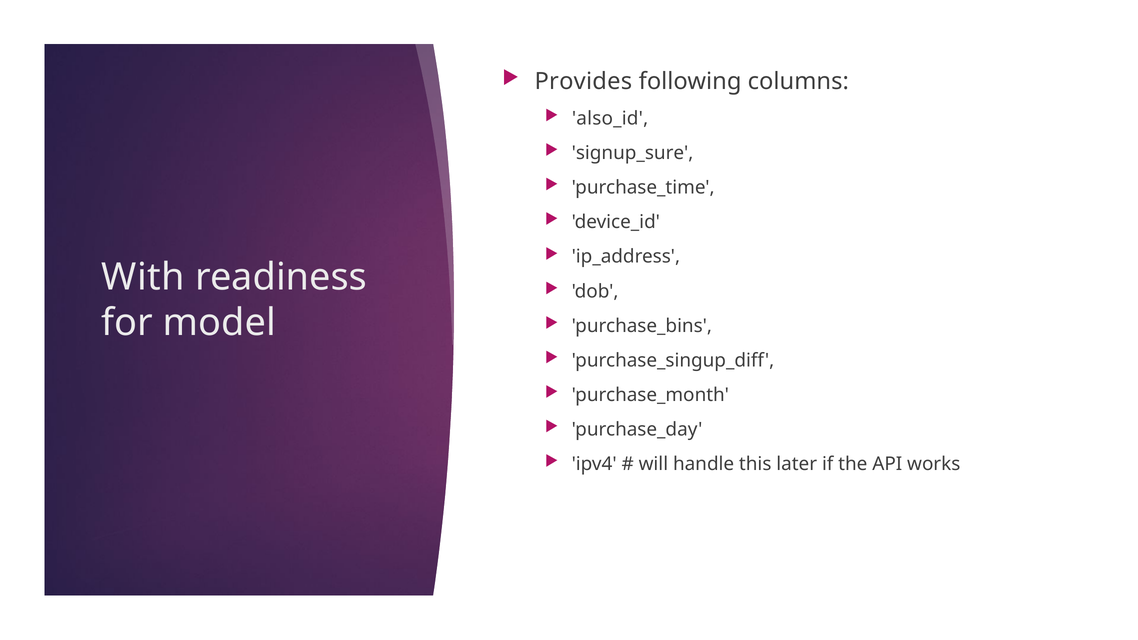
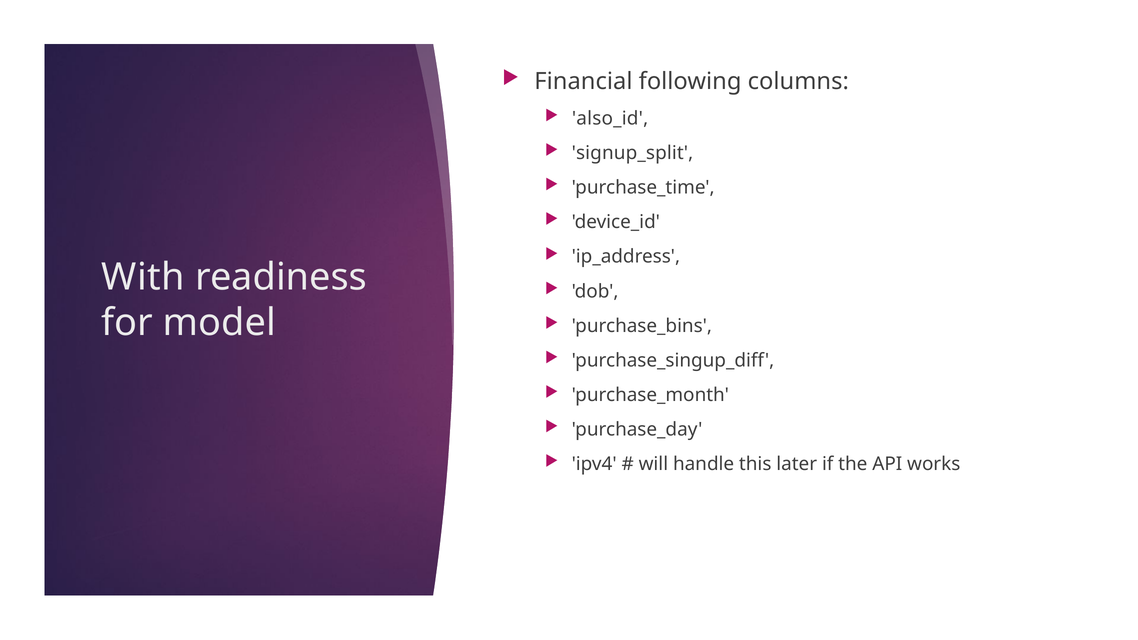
Provides: Provides -> Financial (583, 81)
signup_sure: signup_sure -> signup_split (632, 153)
